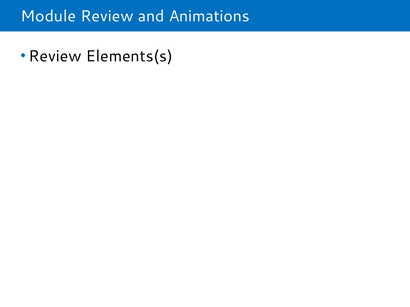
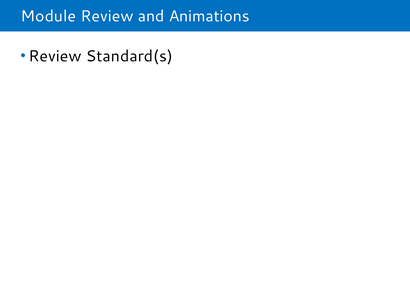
Elements(s: Elements(s -> Standard(s (129, 56)
